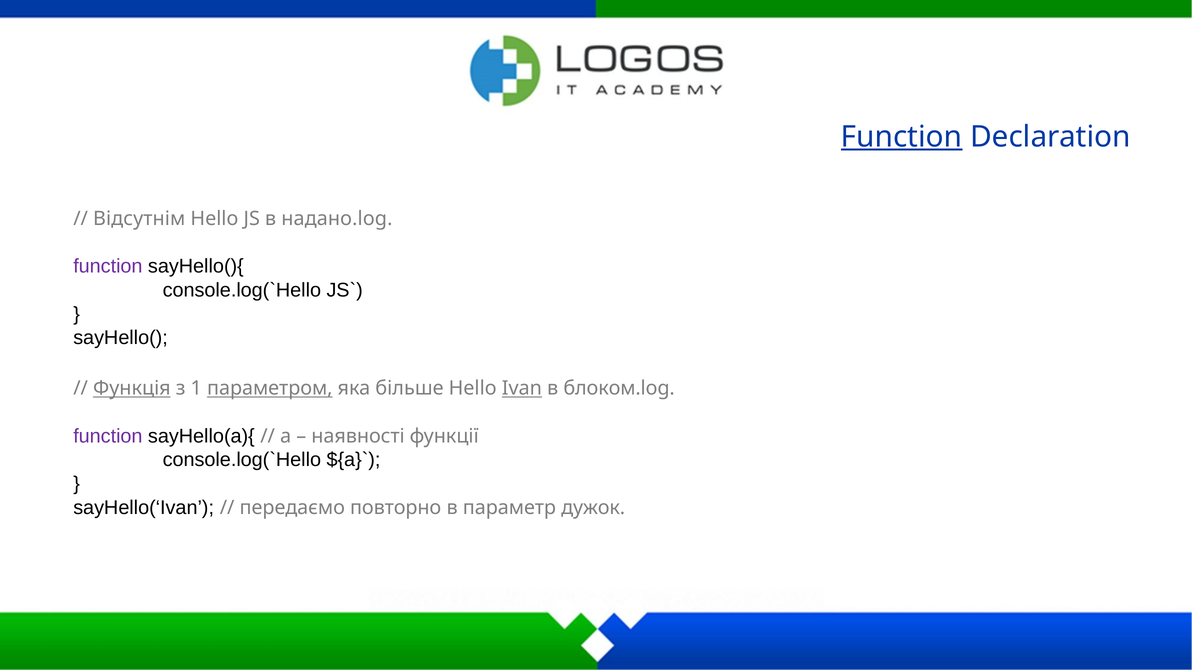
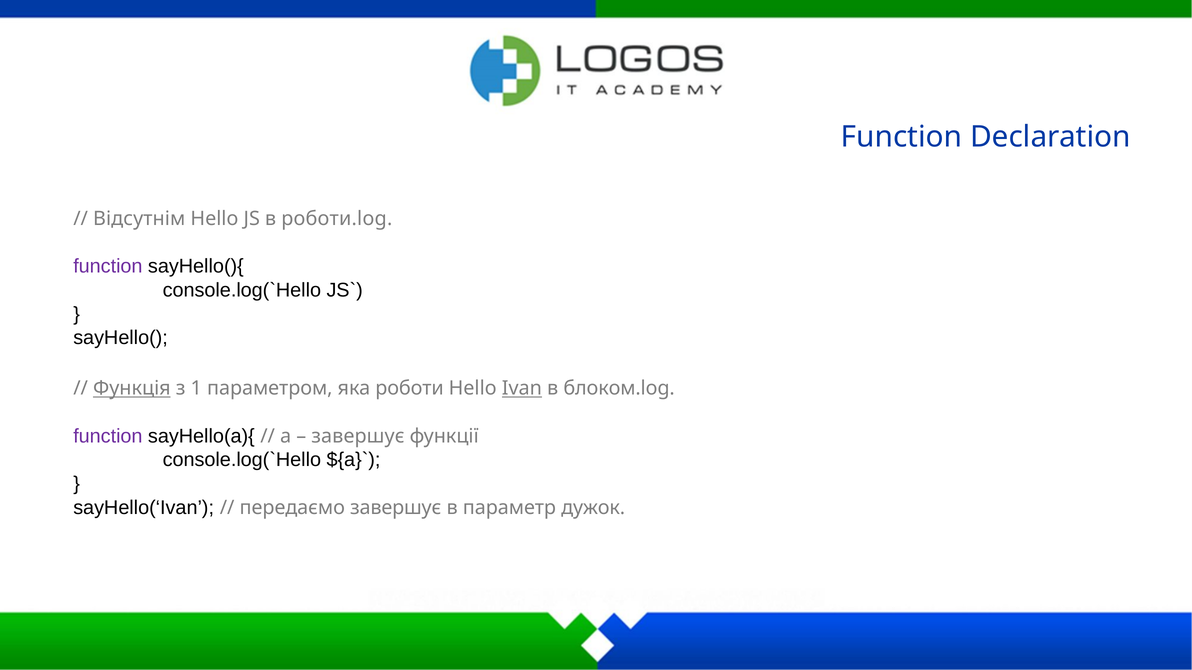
Function underline: present -> none (902, 137)
надано.log: надано.log -> роботи.log (337, 219)
параметром underline: present -> none (270, 389)
більше: більше -> роботи (410, 389)
наявності: наявності -> завершує (358, 436)
передаємо повторно: повторно -> завершує (396, 508)
